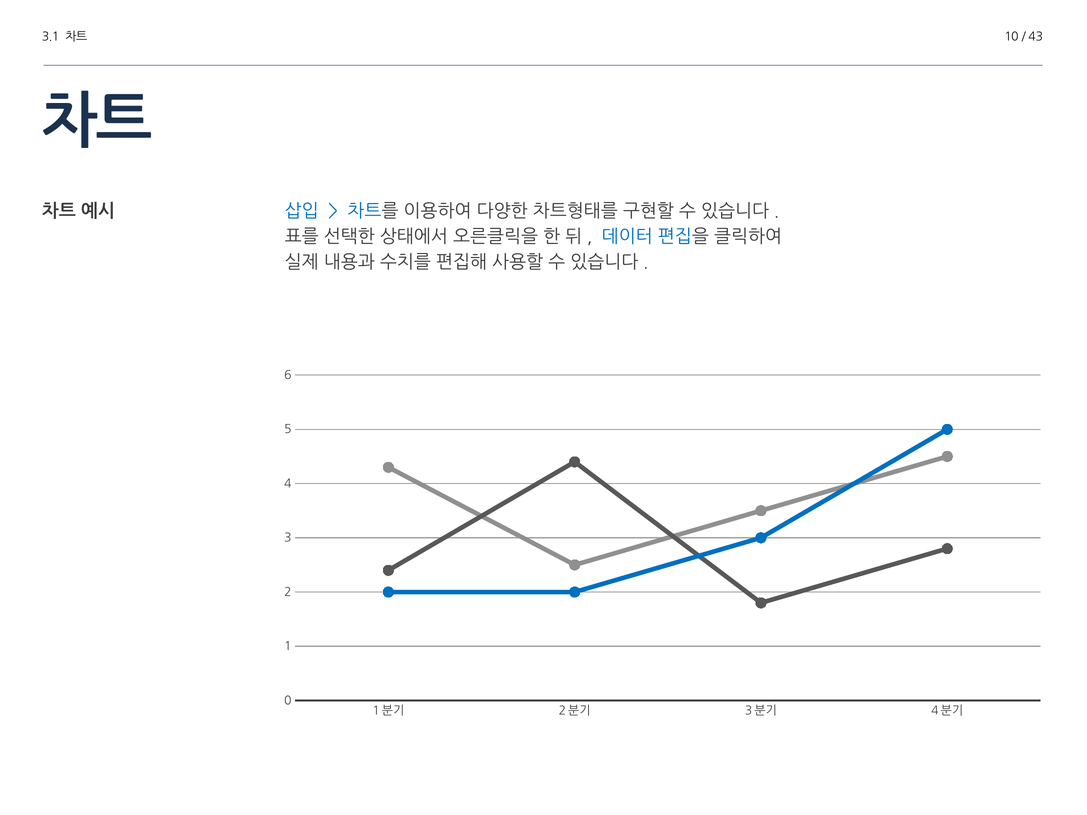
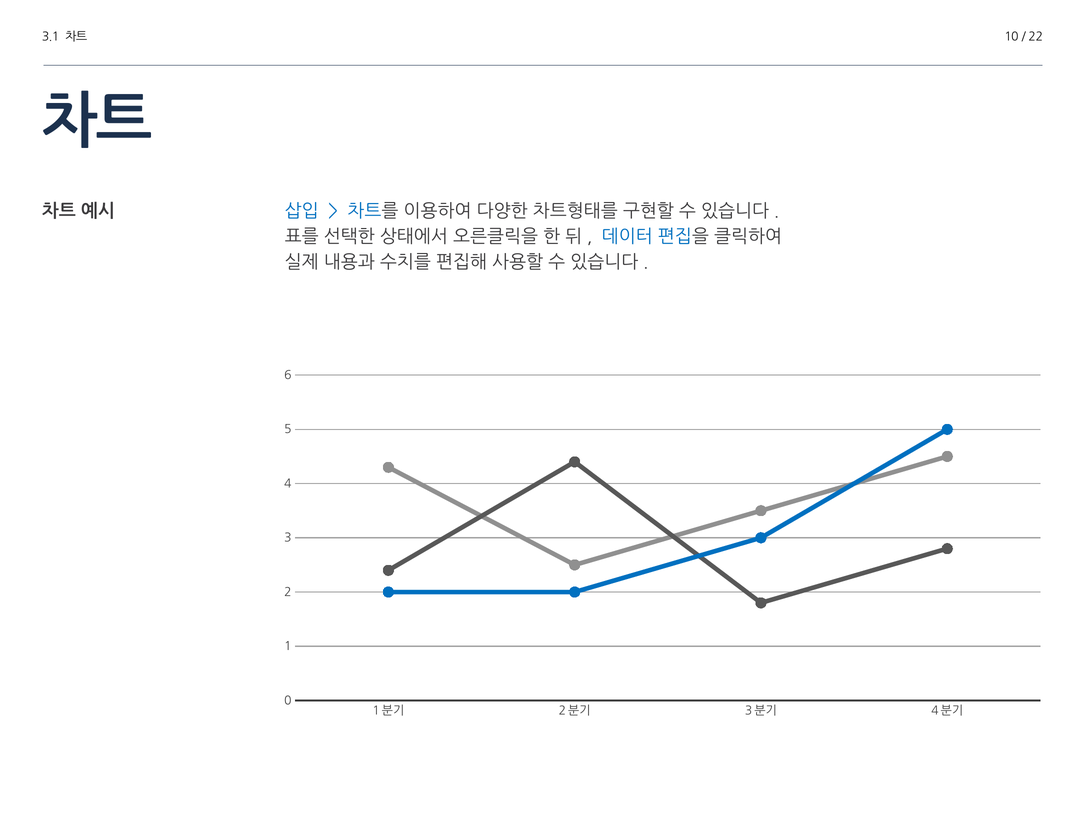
43: 43 -> 22 (1036, 37)
